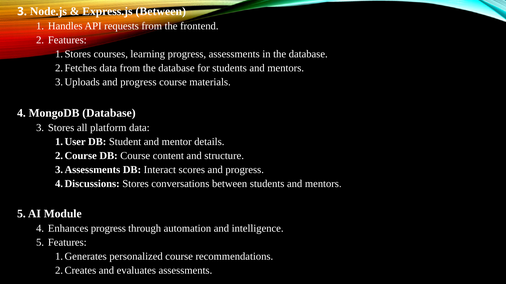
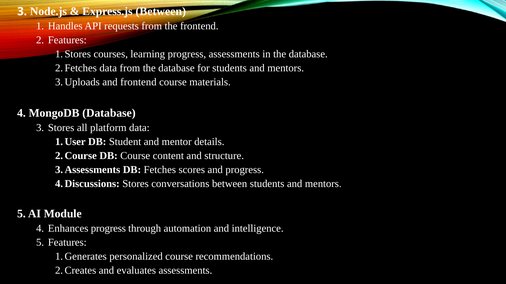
progress: progress -> frontend (138, 82)
Interact: Interact -> Fetches (160, 170)
